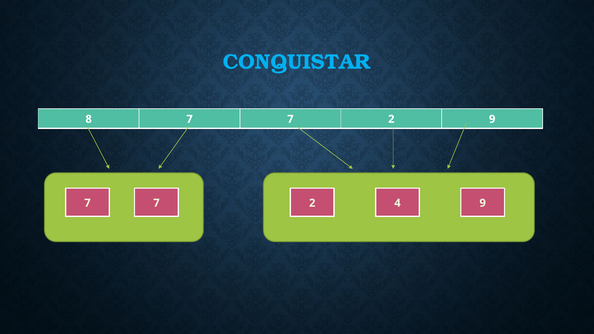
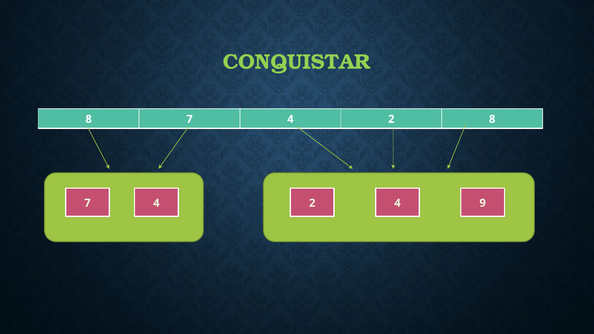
CONQUISTAR colour: light blue -> light green (297, 62)
7: 7 -> 4 (290, 119)
2 9: 9 -> 8 (492, 119)
7: 7 -> 4 (156, 203)
